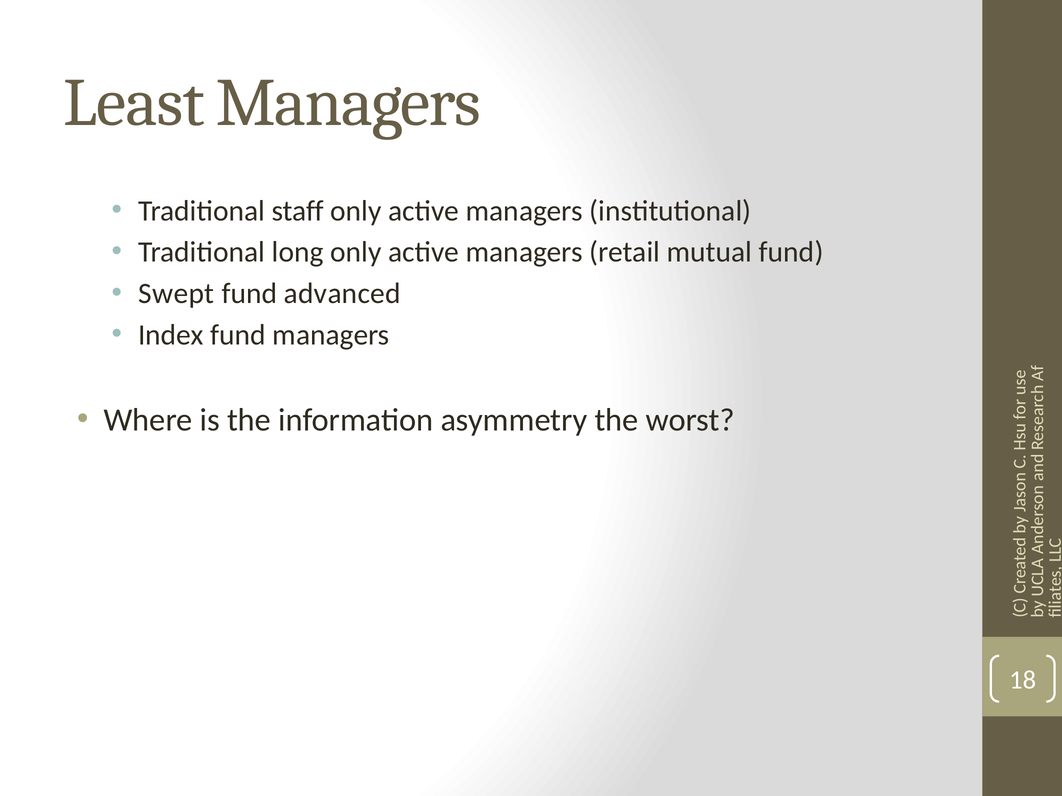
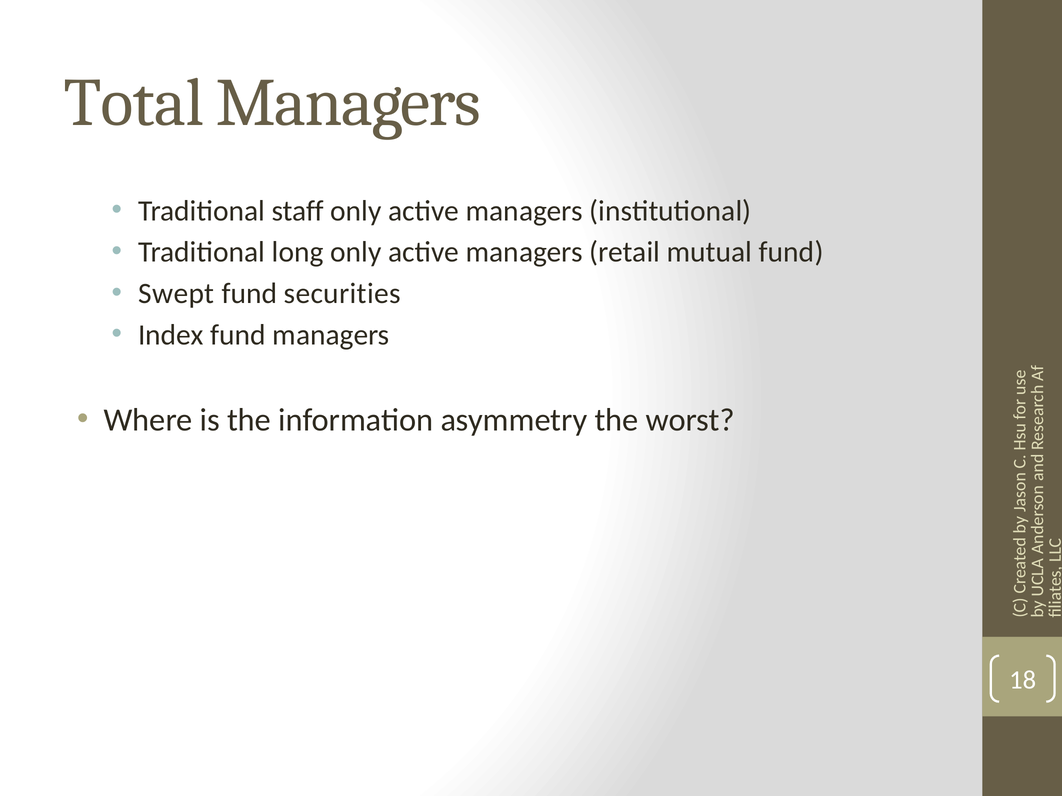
Least: Least -> Total (134, 103)
advanced: advanced -> securities (342, 294)
